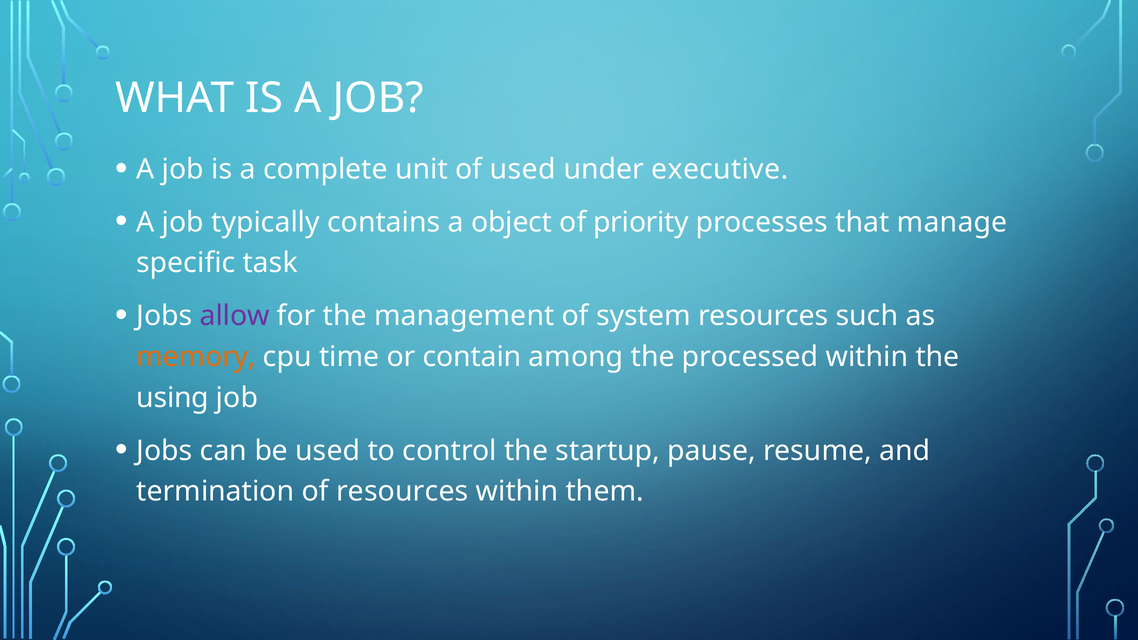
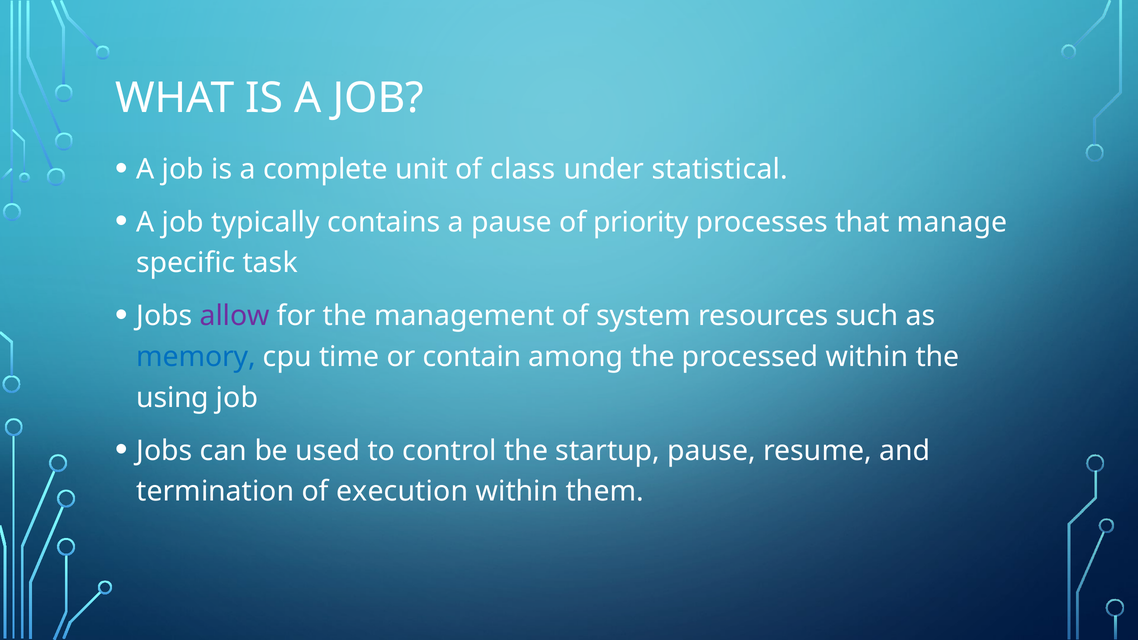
of used: used -> class (523, 169)
executive: executive -> statistical (720, 169)
a object: object -> pause (512, 222)
memory colour: orange -> blue (196, 357)
of resources: resources -> execution (402, 492)
